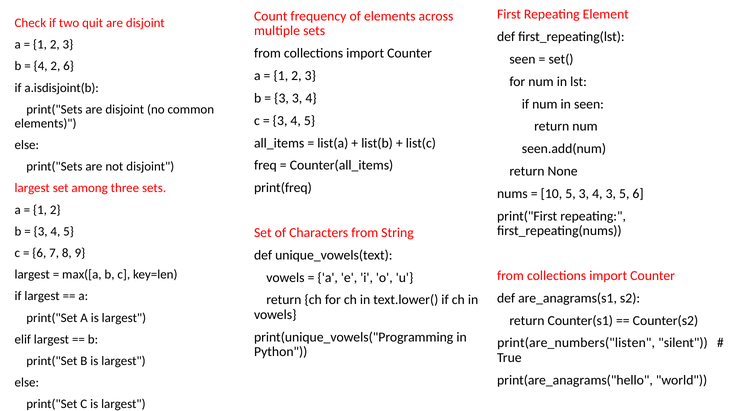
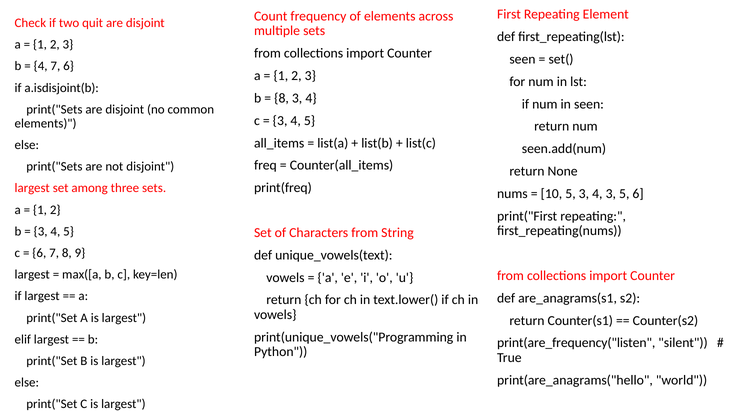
4 2: 2 -> 7 (55, 66)
3: 3 -> 8 (282, 98)
print(are_numbers("listen: print(are_numbers("listen -> print(are_frequency("listen (576, 343)
